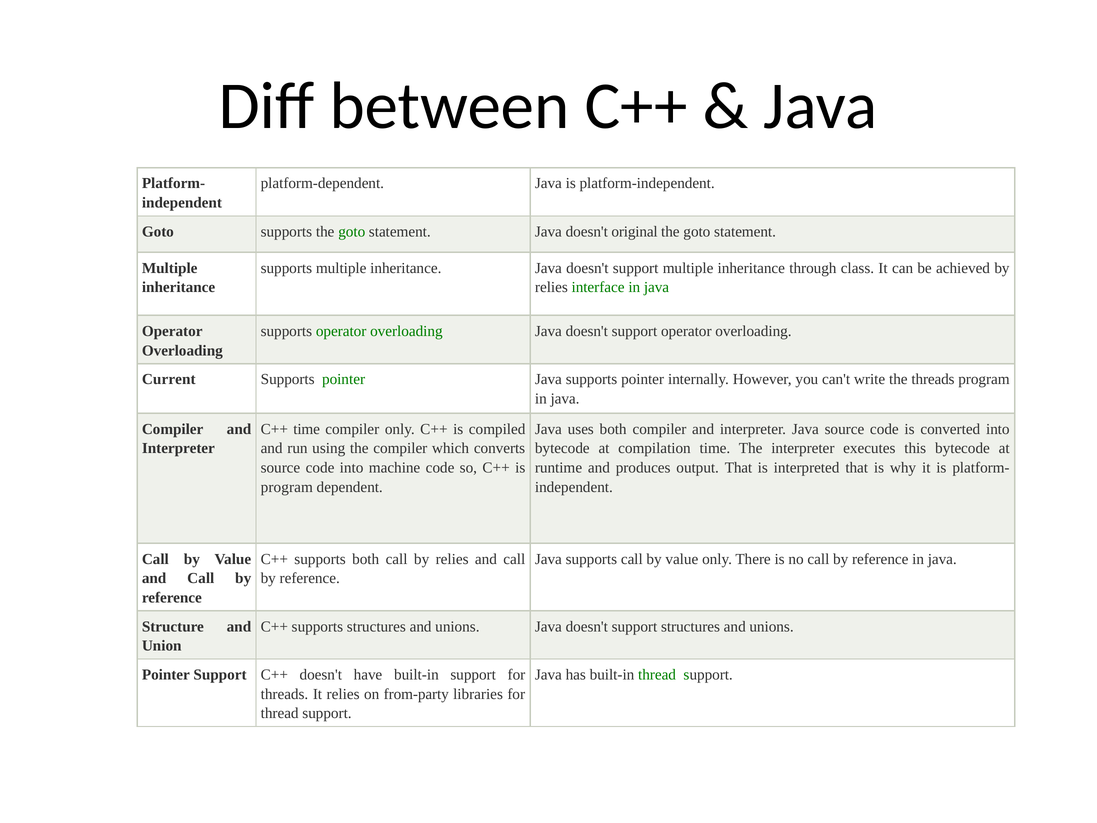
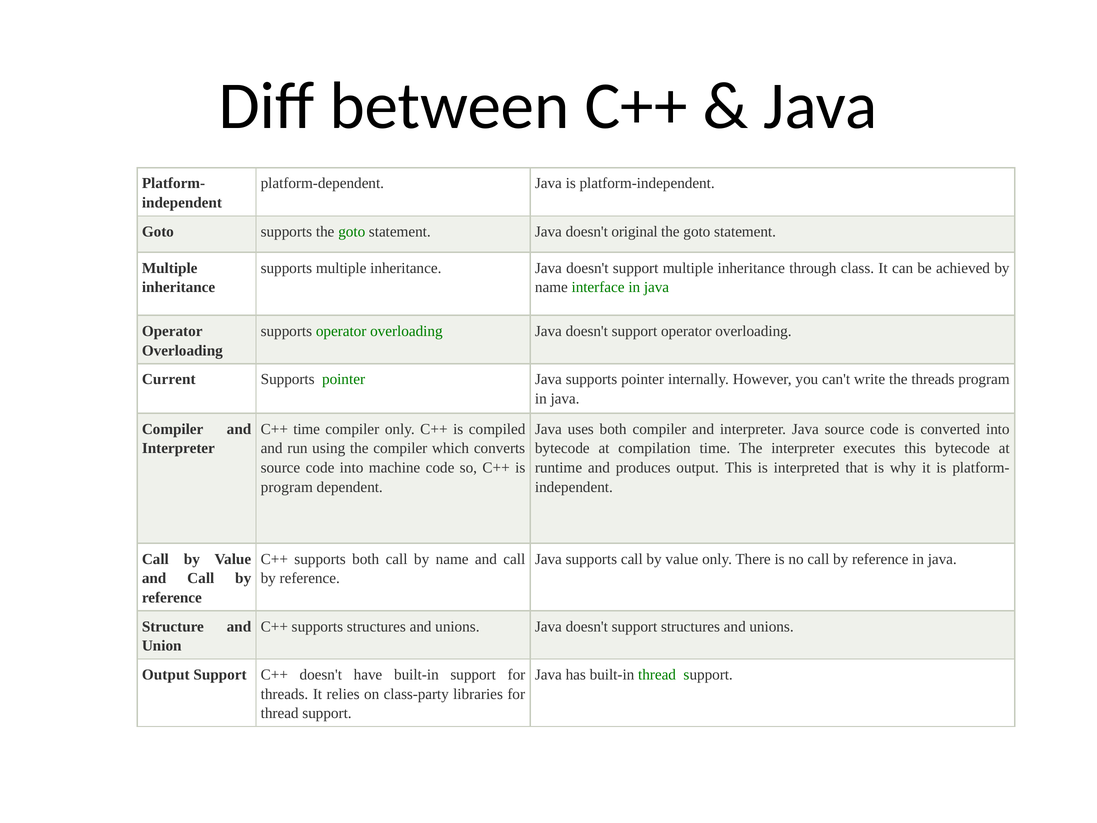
relies: relies -> name (551, 287)
output That: That -> This (738, 468)
call by relies: relies -> name (452, 559)
Pointer: Pointer -> Output (166, 675)
from-party: from-party -> class-party (416, 694)
